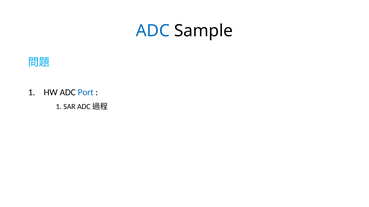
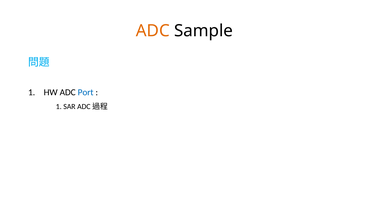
ADC colour: blue -> orange (153, 31)
